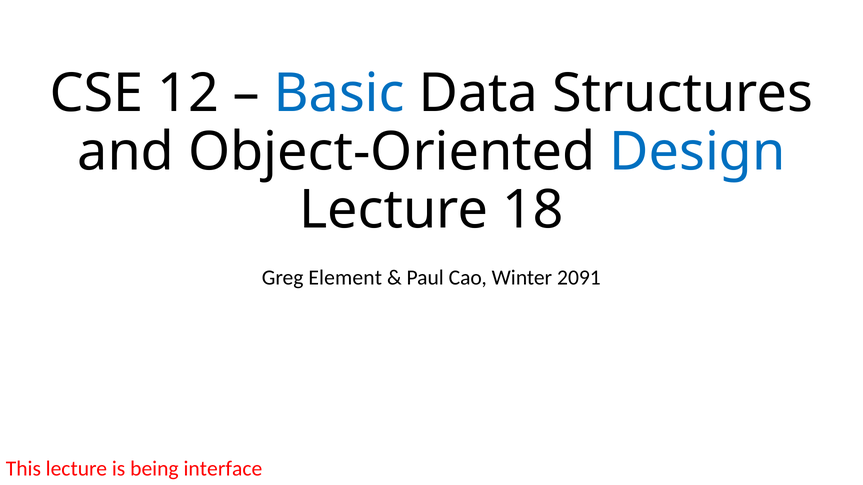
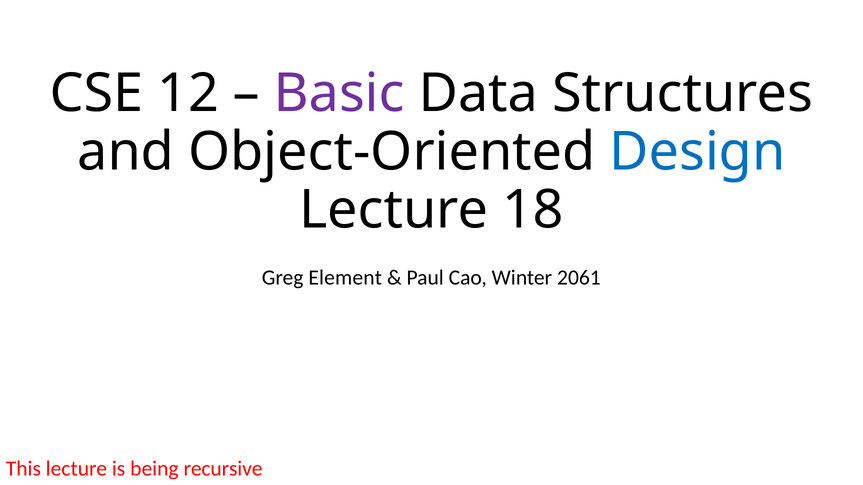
Basic colour: blue -> purple (339, 94)
2091: 2091 -> 2061 (579, 278)
interface: interface -> recursive (223, 469)
